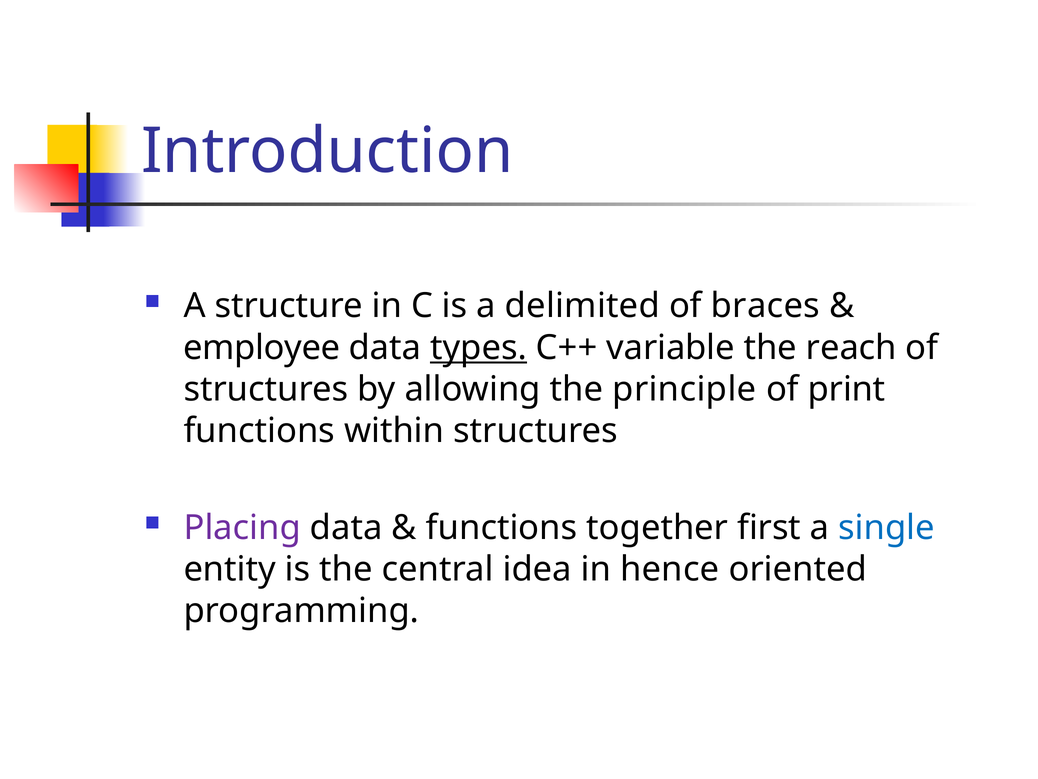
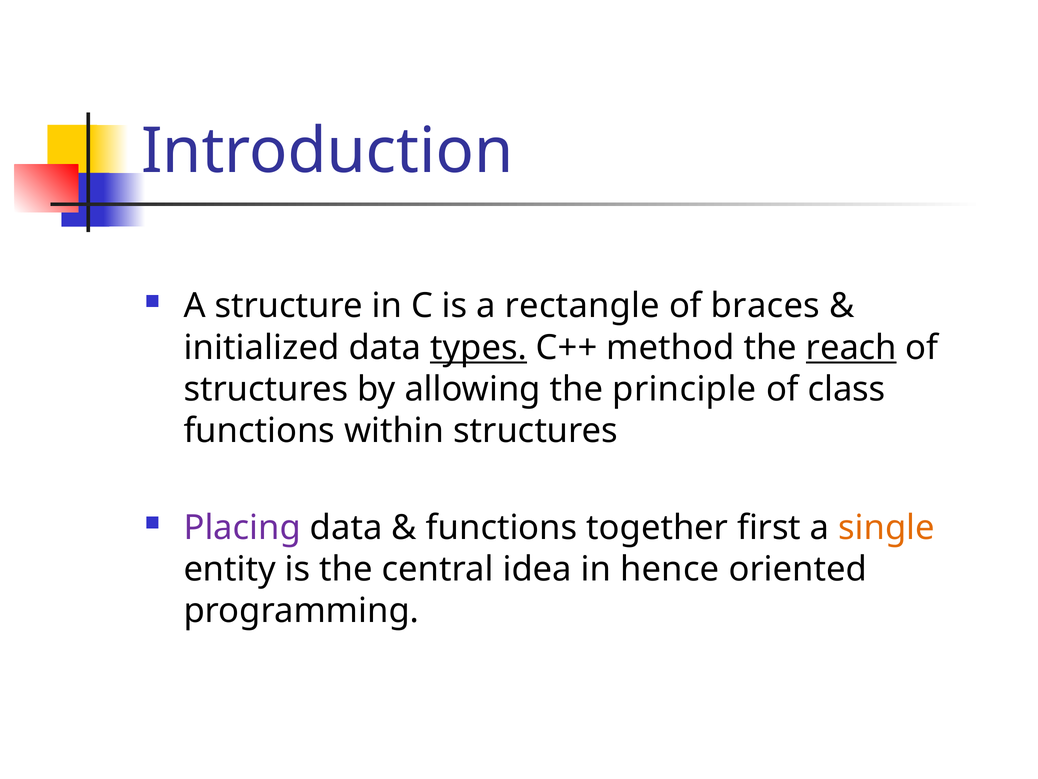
delimited: delimited -> rectangle (582, 306)
employee: employee -> initialized (262, 347)
variable: variable -> method (670, 347)
reach underline: none -> present (851, 347)
print: print -> class (847, 389)
single colour: blue -> orange (887, 527)
